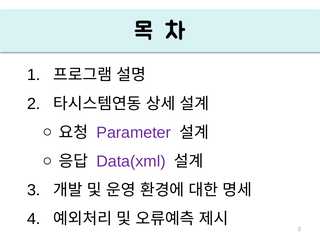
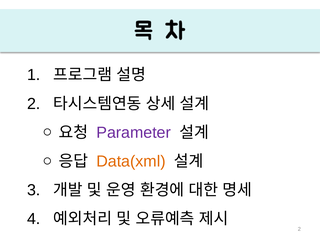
Data(xml colour: purple -> orange (131, 161)
